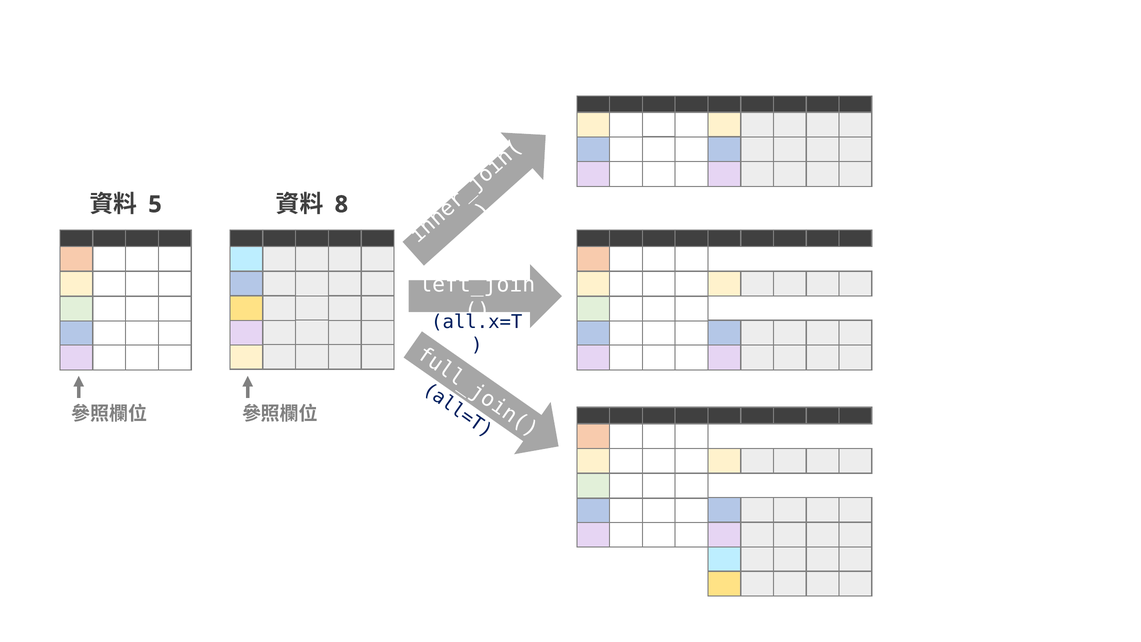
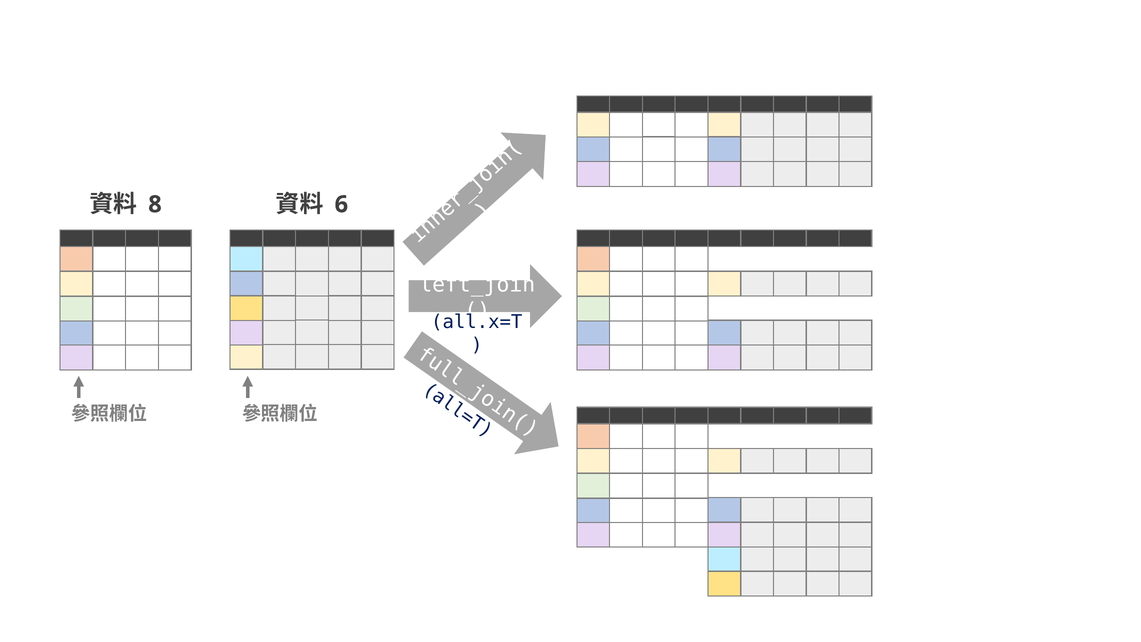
5: 5 -> 8 (155, 204)
8: 8 -> 6 (341, 204)
